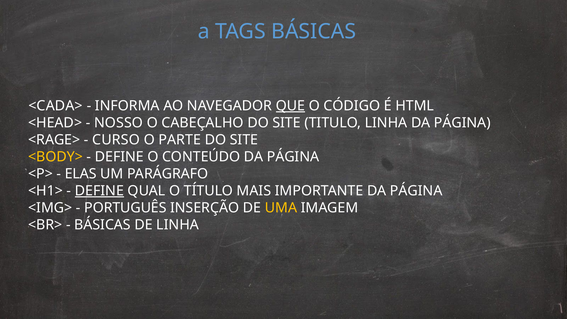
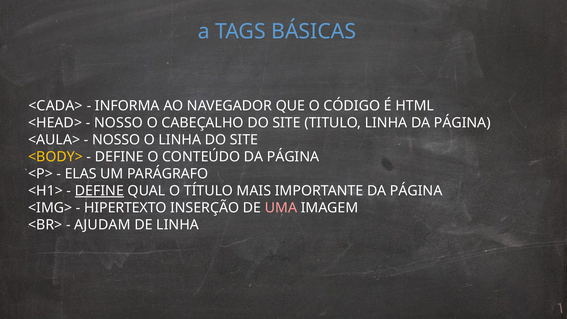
QUE underline: present -> none (290, 106)
<RAGE>: <RAGE> -> <AULA> (54, 140)
CURSO: CURSO -> NOSSO (116, 140)
O PARTE: PARTE -> LINHA (180, 140)
PORTUGUÊS: PORTUGUÊS -> HIPERTEXTO (125, 208)
UMA colour: yellow -> pink (281, 208)
BÁSICAS: BÁSICAS -> AJUDAM (102, 225)
